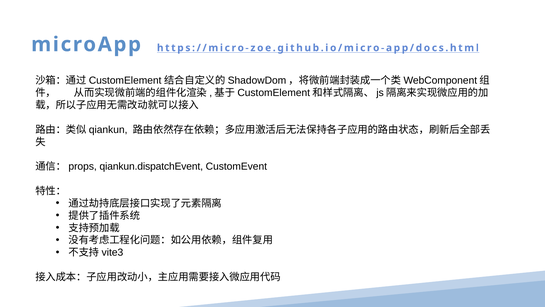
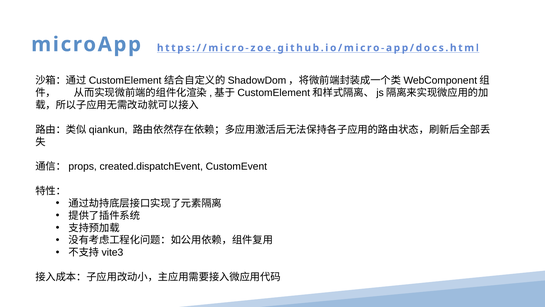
qiankun.dispatchEvent: qiankun.dispatchEvent -> created.dispatchEvent (151, 166)
